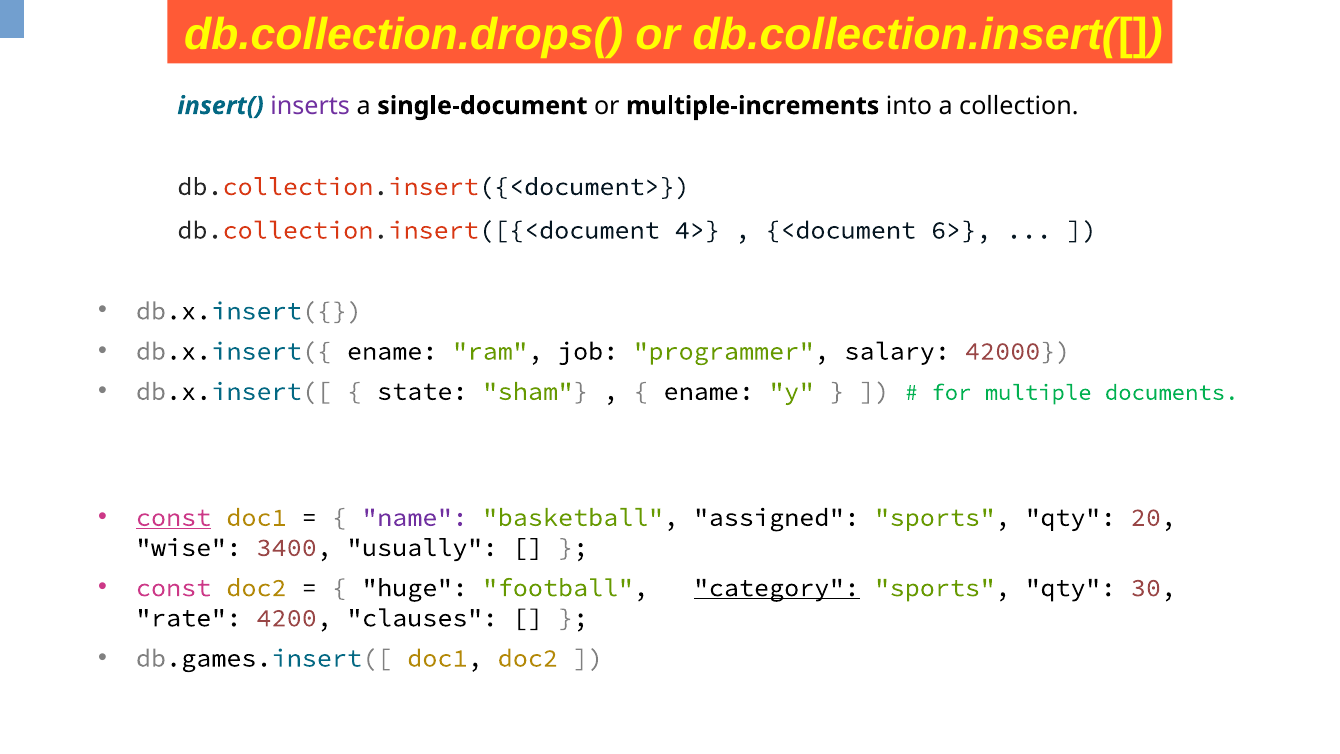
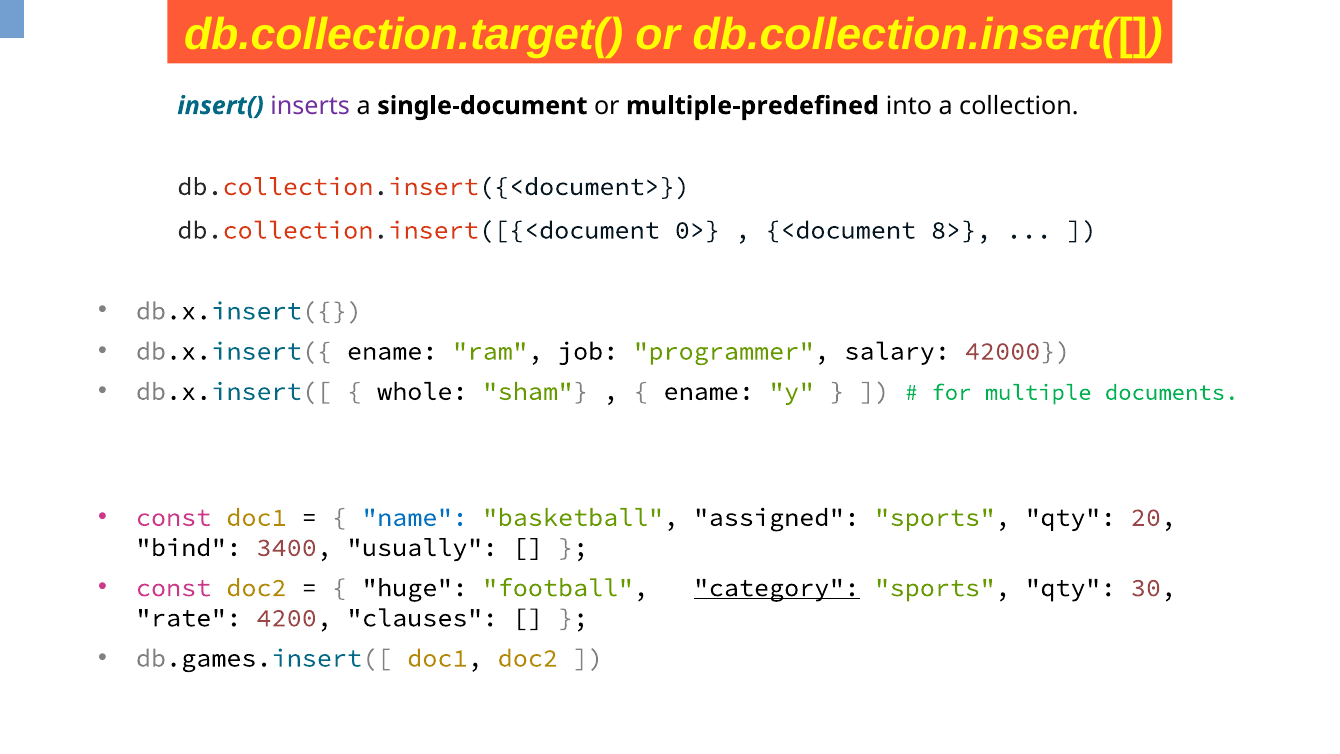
db.collection.drops(: db.collection.drops( -> db.collection.target( (404, 35)
multiple-increments: multiple-increments -> multiple-predefined (753, 106)
4>: 4> -> 0> (697, 230)
6>: 6> -> 8> (961, 230)
state: state -> whole (422, 391)
const underline: present -> none (174, 517)
name colour: purple -> blue (415, 517)
wise: wise -> bind (189, 547)
